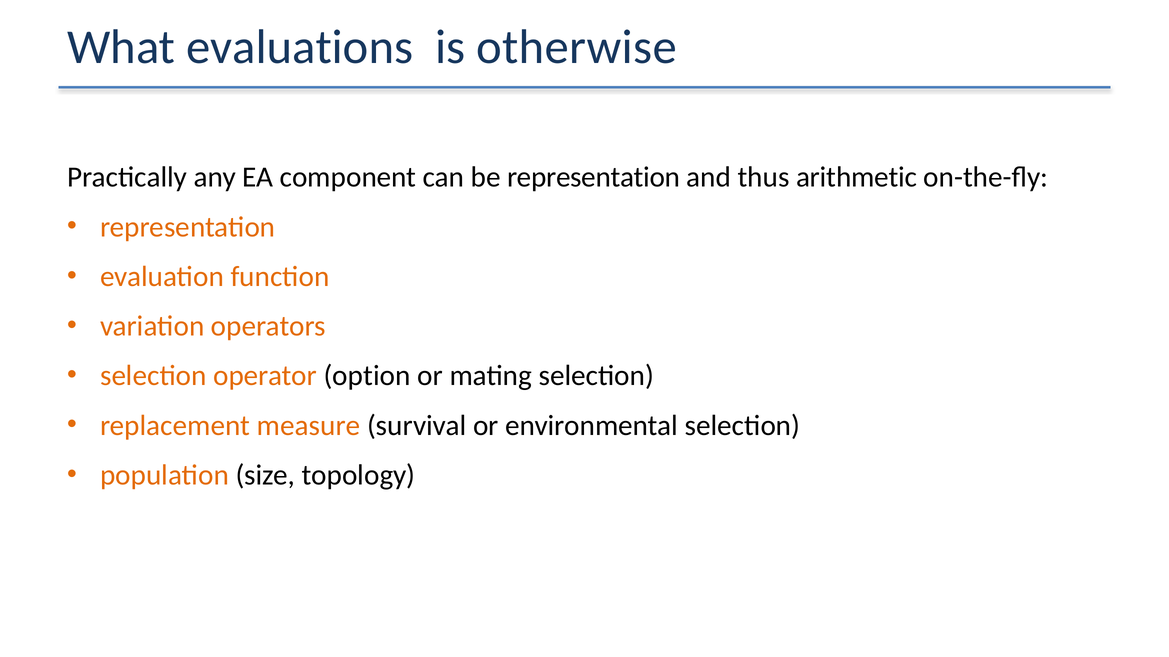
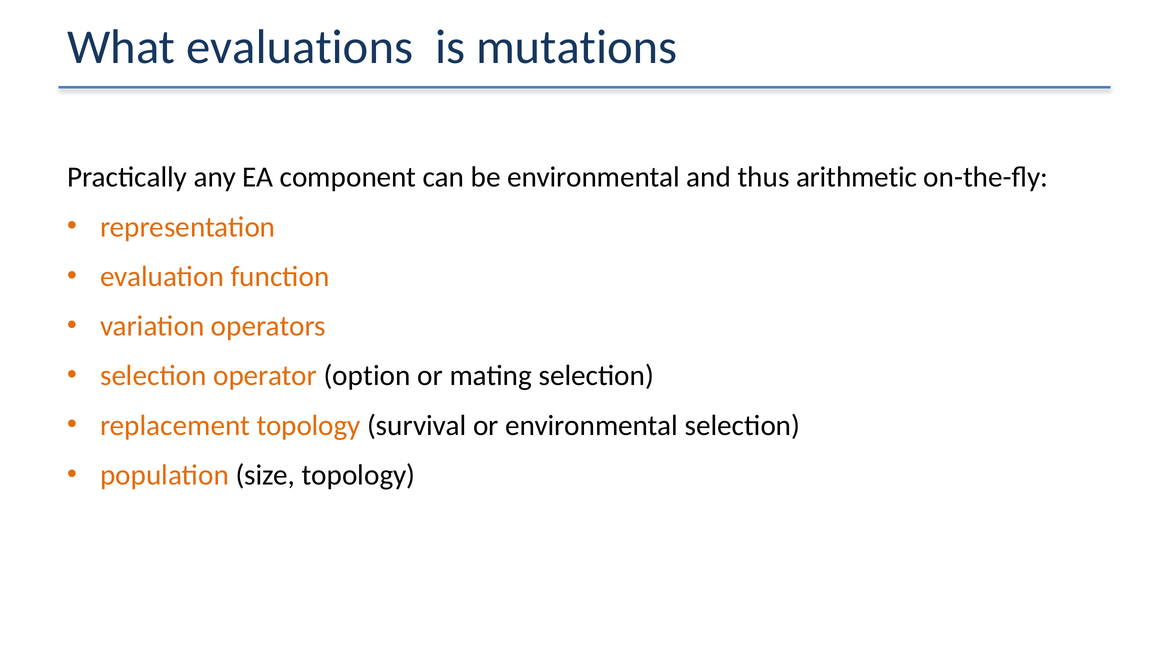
otherwise: otherwise -> mutations (577, 47)
be representation: representation -> environmental (594, 177)
replacement measure: measure -> topology (309, 426)
